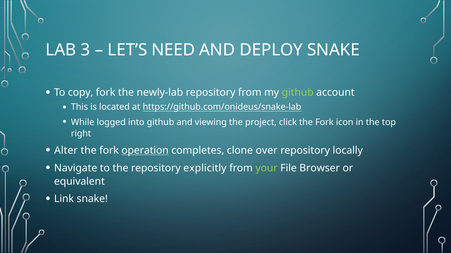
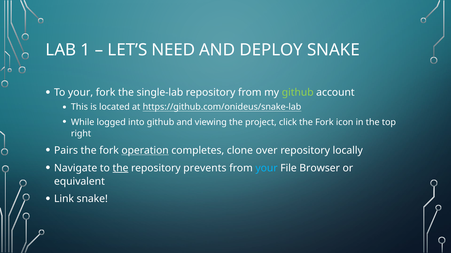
3: 3 -> 1 (85, 50)
To copy: copy -> your (81, 93)
newly-lab: newly-lab -> single-lab (160, 93)
Alter: Alter -> Pairs (66, 151)
the underline: none -> present (121, 168)
explicitly: explicitly -> prevents (205, 168)
your colour: light green -> light blue (267, 168)
